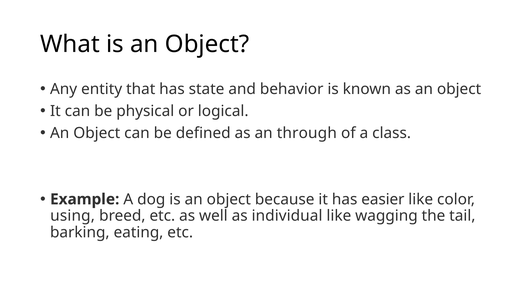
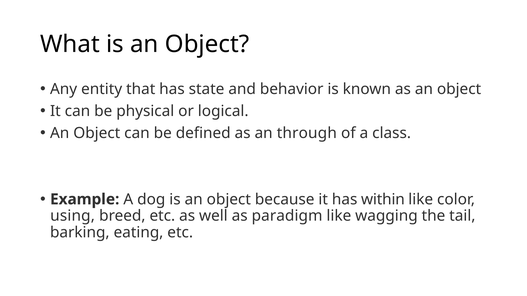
easier: easier -> within (383, 200)
individual: individual -> paradigm (287, 216)
